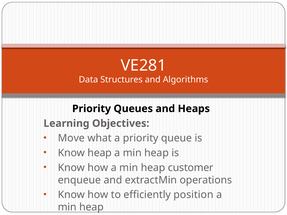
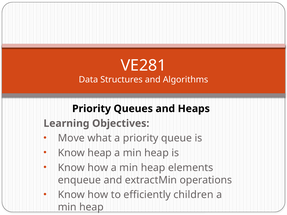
customer: customer -> elements (191, 168)
position: position -> children (193, 195)
